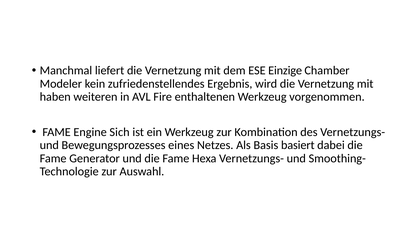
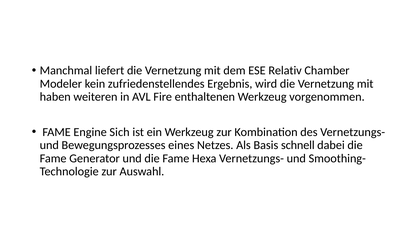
Einzige: Einzige -> Relativ (285, 71)
basiert: basiert -> schnell (298, 145)
